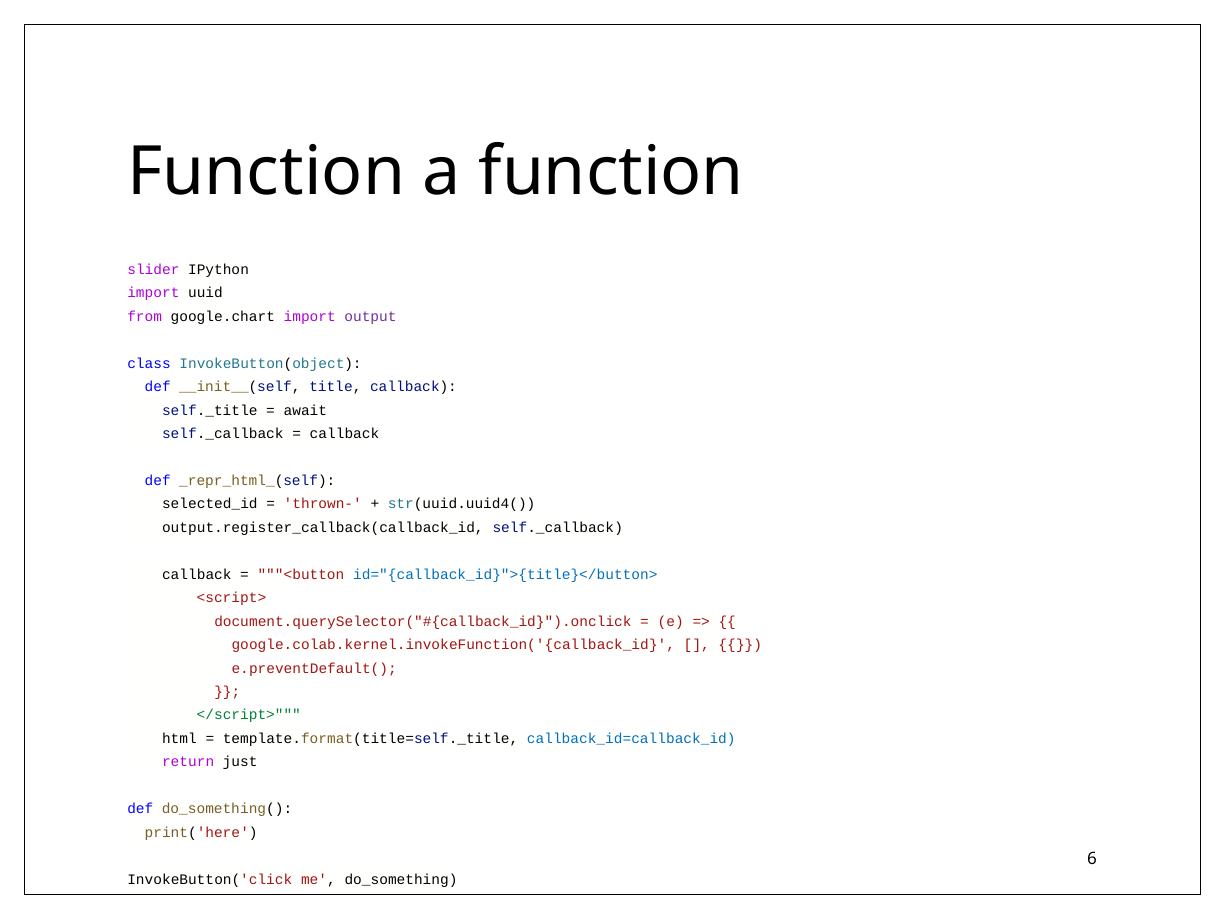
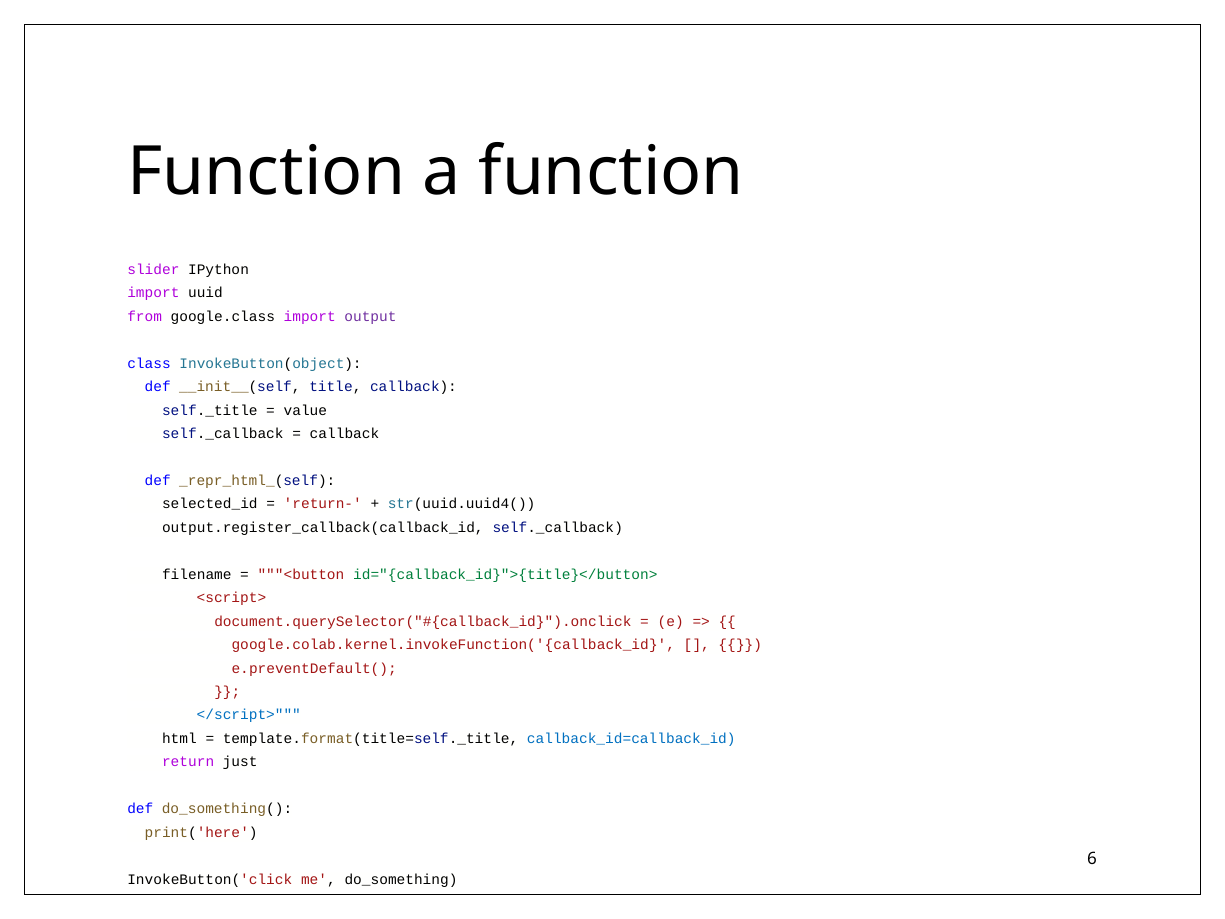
google.chart: google.chart -> google.class (223, 316)
await: await -> value (305, 410)
thrown-: thrown- -> return- (323, 504)
callback: callback -> filename (197, 574)
id="{callback_id}">{title}</button> colour: blue -> green (505, 574)
</script> colour: green -> blue (249, 715)
